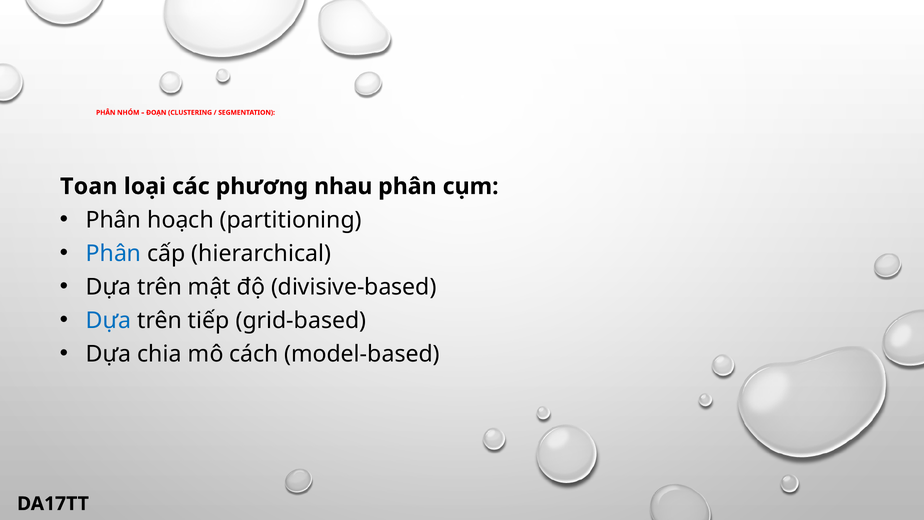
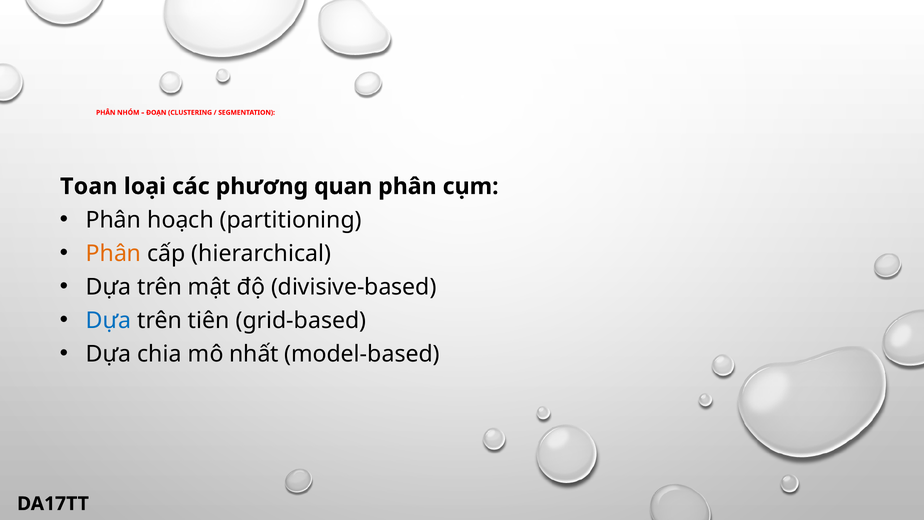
nhau: nhau -> quan (343, 186)
Phân colour: blue -> orange (114, 253)
tiếp: tiếp -> tiên (209, 320)
cách: cách -> nhất (254, 354)
